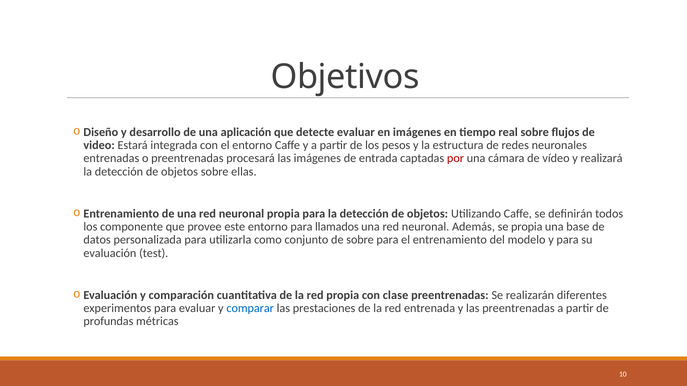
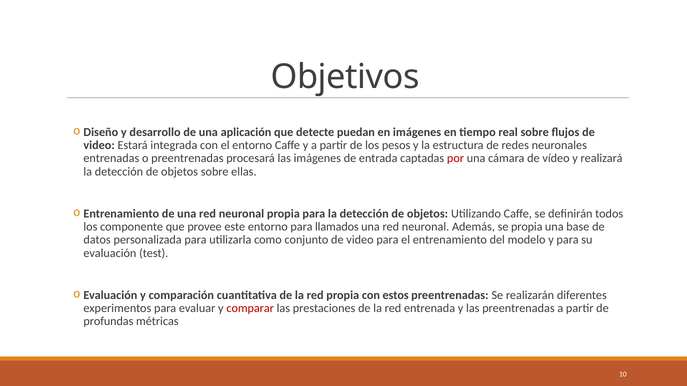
detecte evaluar: evaluar -> puedan (356, 132)
conjunto de sobre: sobre -> video (360, 240)
clase: clase -> estos (396, 295)
comparar colour: blue -> red (250, 309)
